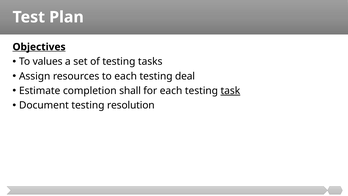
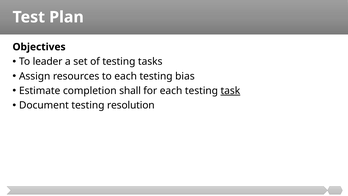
Objectives underline: present -> none (39, 47)
values: values -> leader (48, 61)
deal: deal -> bias (185, 76)
